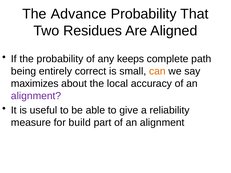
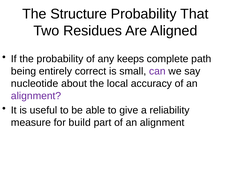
Advance: Advance -> Structure (79, 14)
can colour: orange -> purple (157, 71)
maximizes: maximizes -> nucleotide (35, 84)
